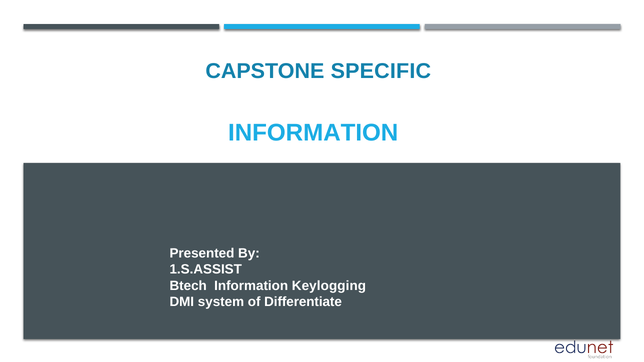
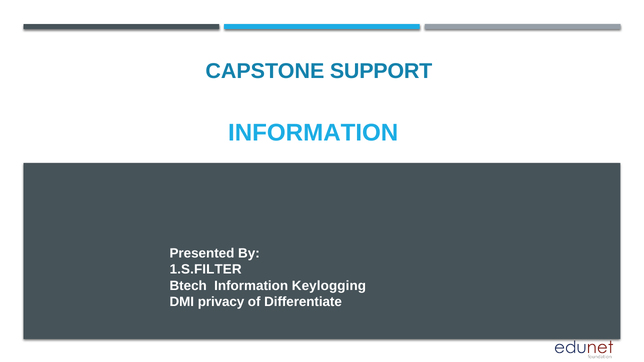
SPECIFIC: SPECIFIC -> SUPPORT (381, 71)
1.S.ASSIST: 1.S.ASSIST -> 1.S.FILTER (206, 270)
system: system -> privacy (221, 302)
